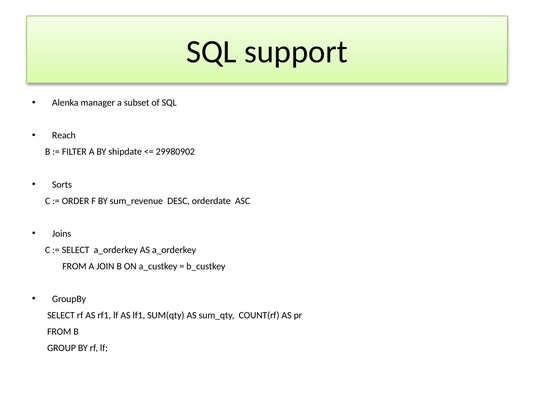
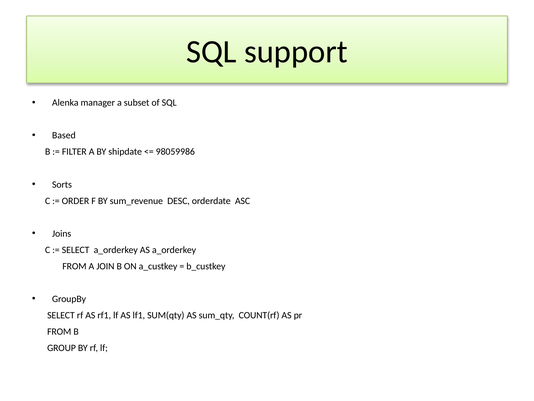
Reach: Reach -> Based (64, 135)
29980902: 29980902 -> 98059986 (175, 152)
